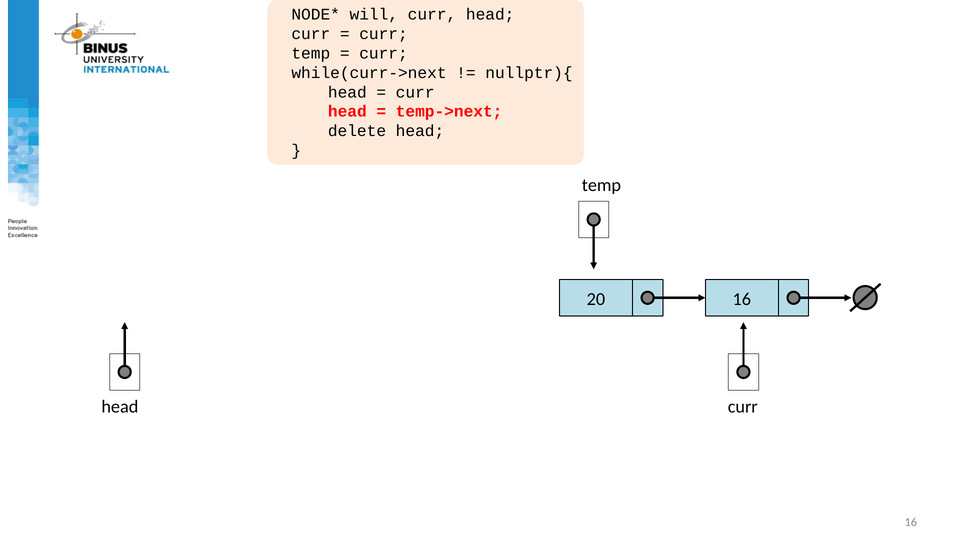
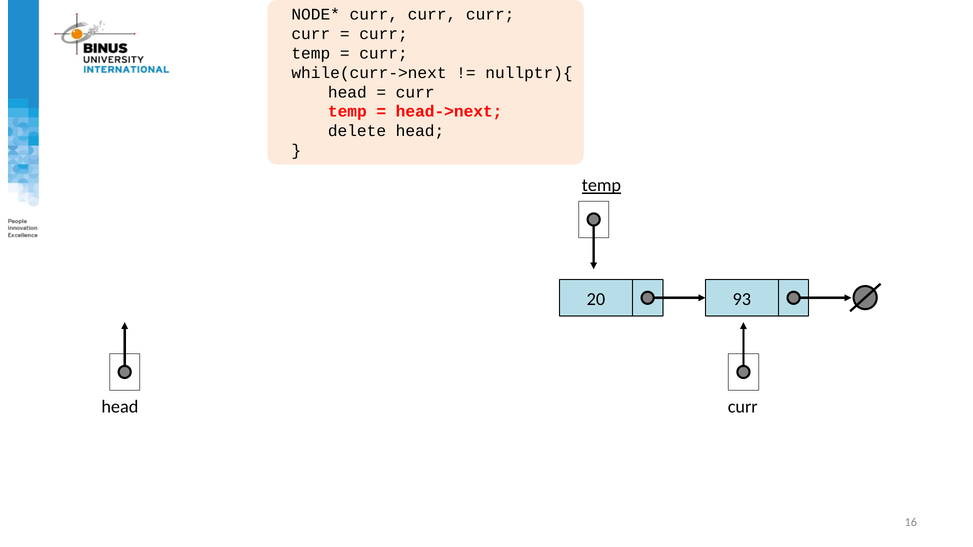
will: will -> curr (374, 14)
head: head -> curr (490, 14)
head: head -> temp (347, 112)
temp->next: temp->next -> head->next (449, 112)
temp underline: none -> present (601, 185)
20 16: 16 -> 93 (742, 299)
